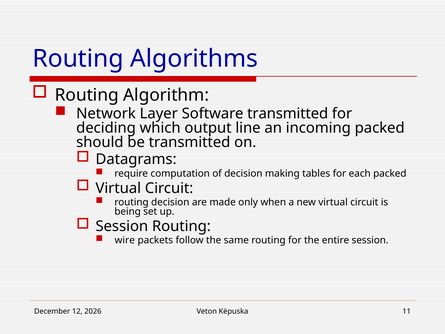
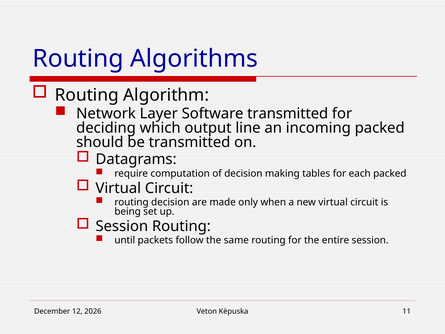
wire: wire -> until (125, 240)
